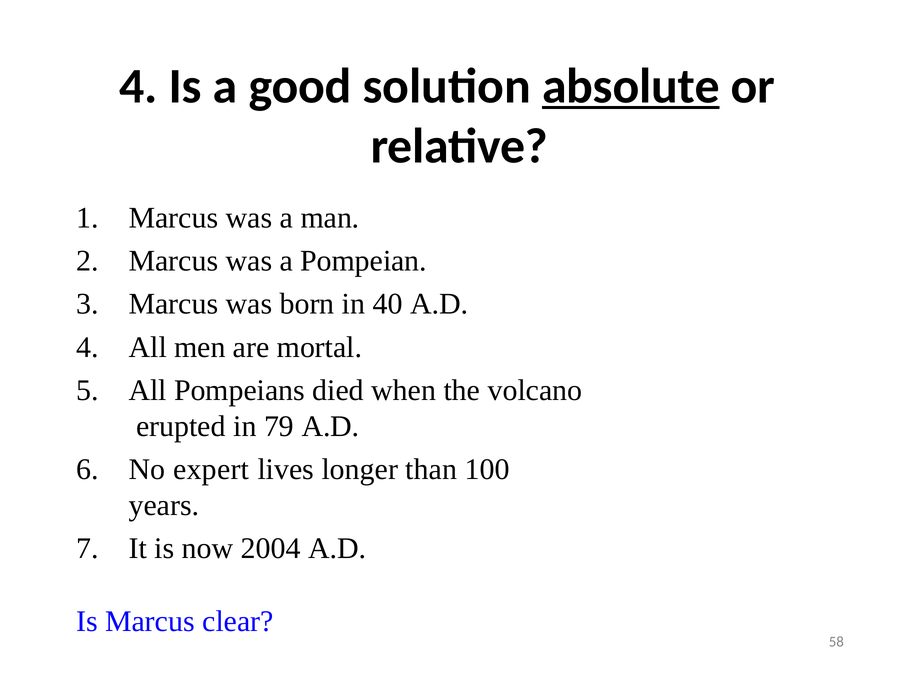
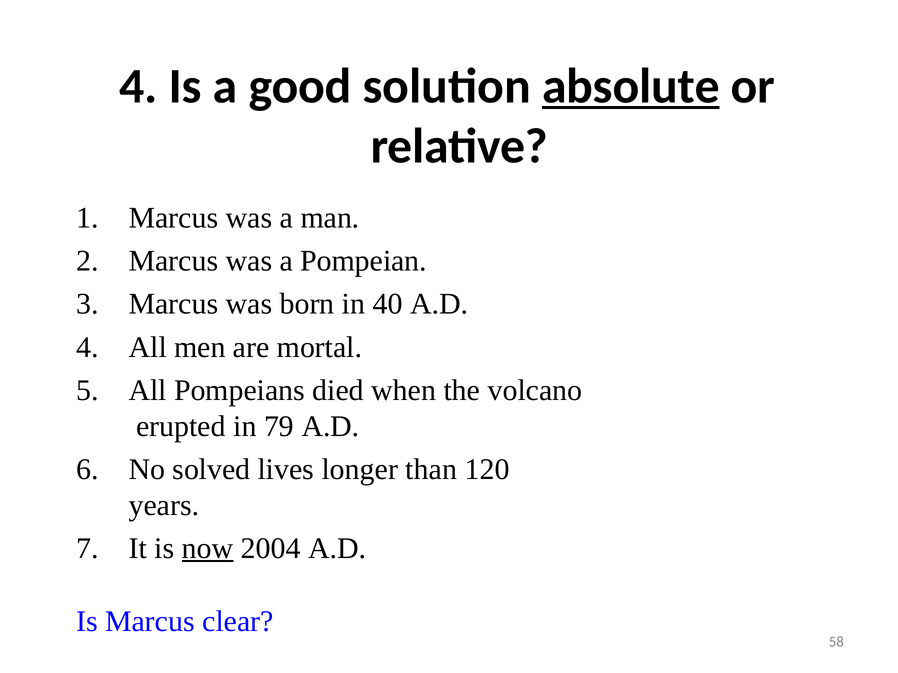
expert: expert -> solved (211, 470)
100: 100 -> 120 (487, 470)
now underline: none -> present (208, 549)
